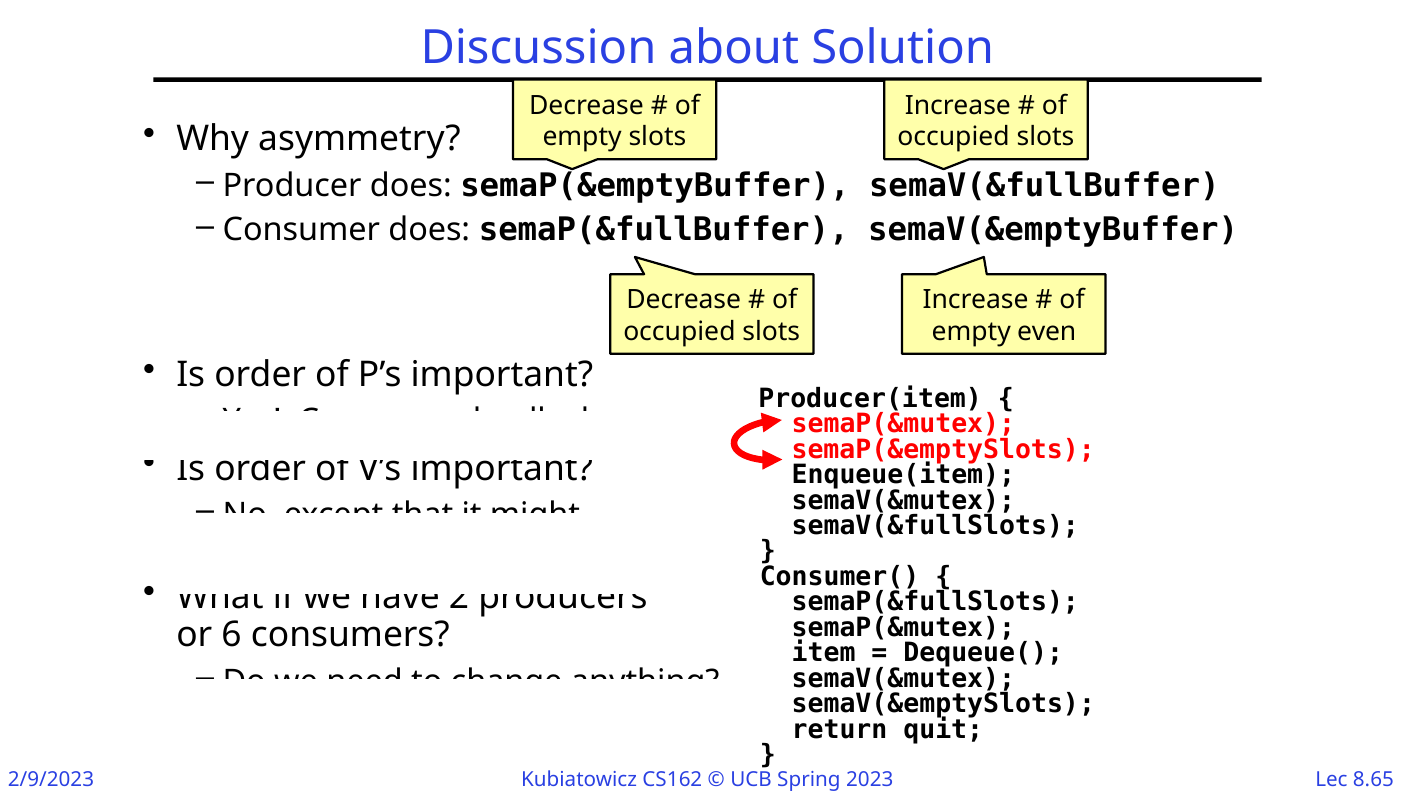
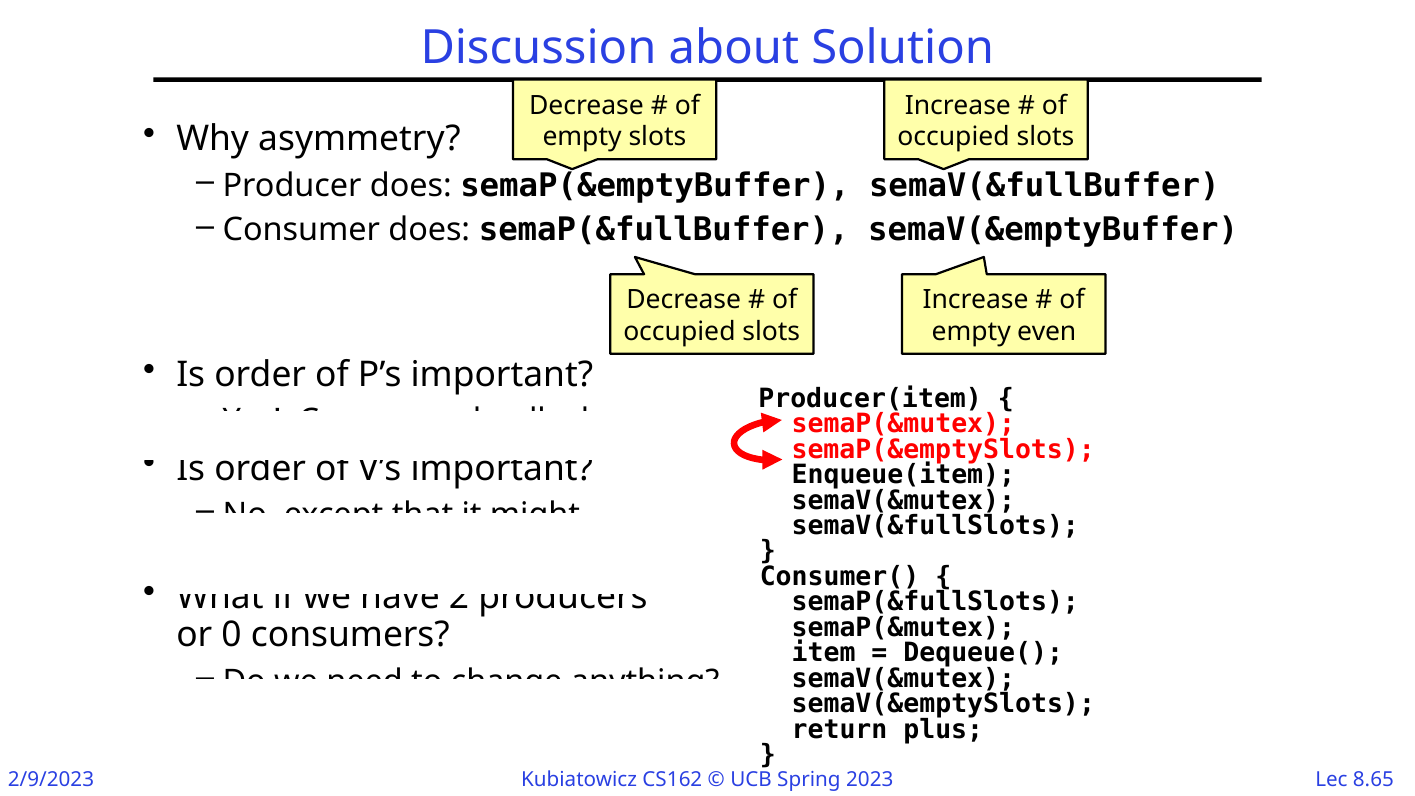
6: 6 -> 0 (232, 635)
quit: quit -> plus (943, 730)
